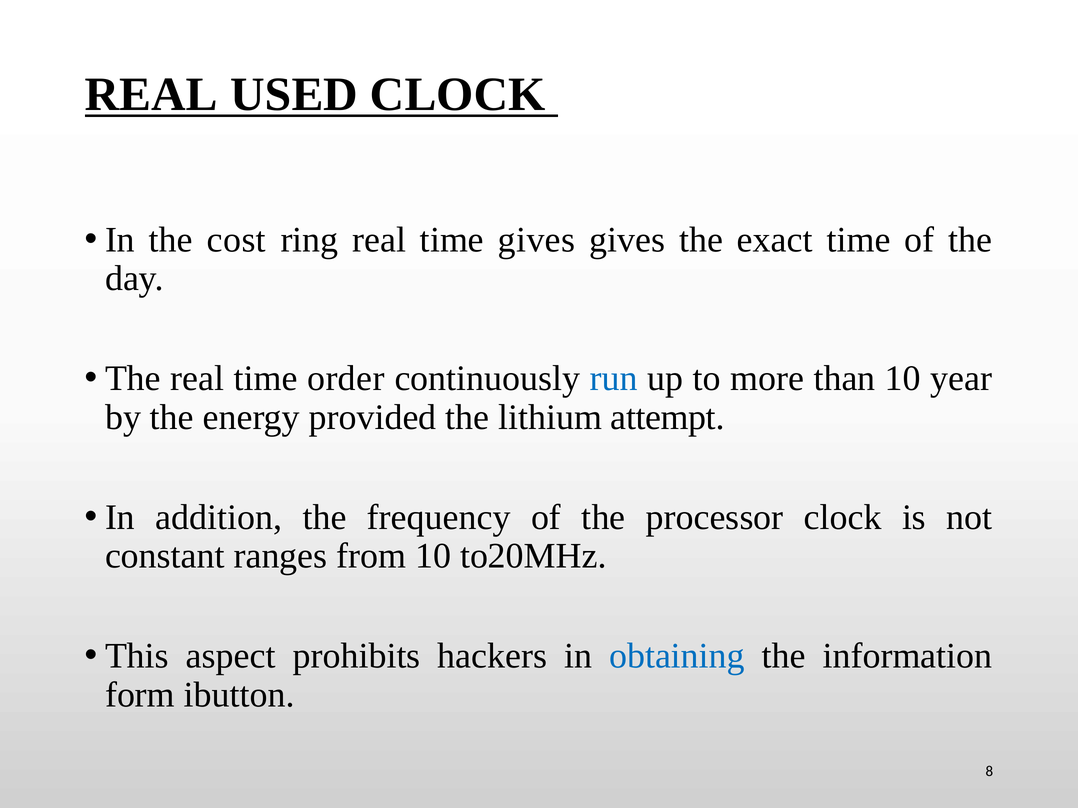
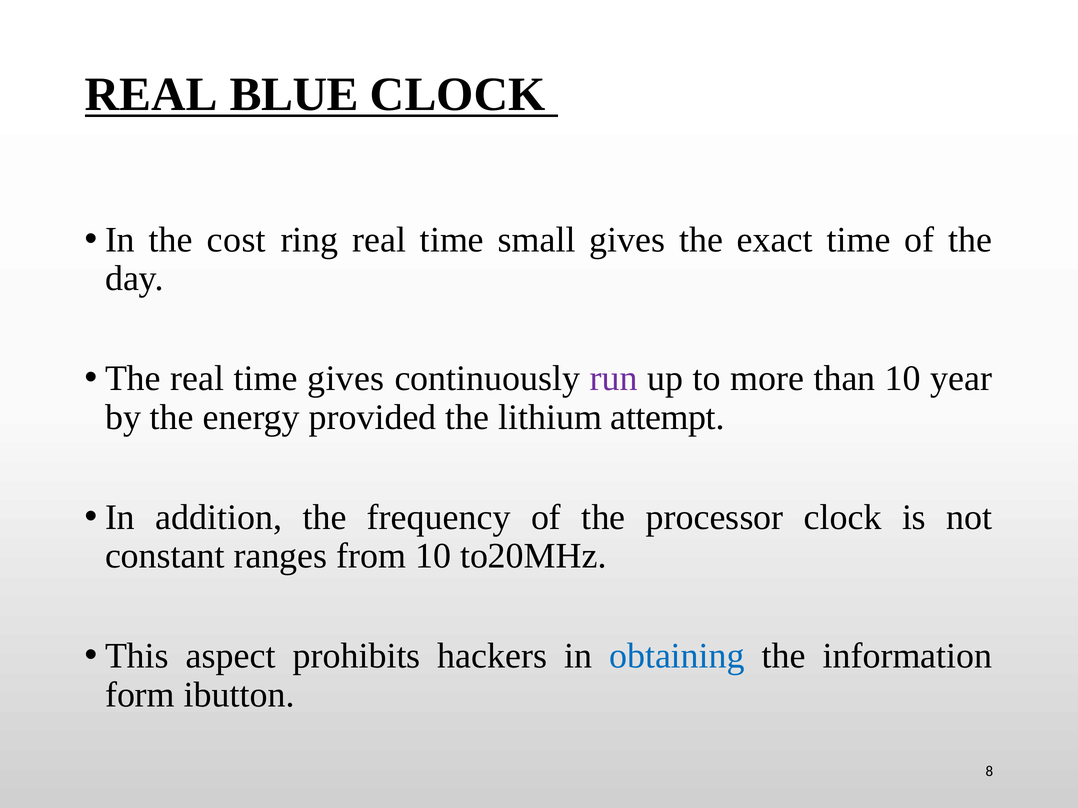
USED: USED -> BLUE (294, 95)
time gives: gives -> small (537, 240)
time order: order -> gives (346, 379)
run colour: blue -> purple (614, 379)
